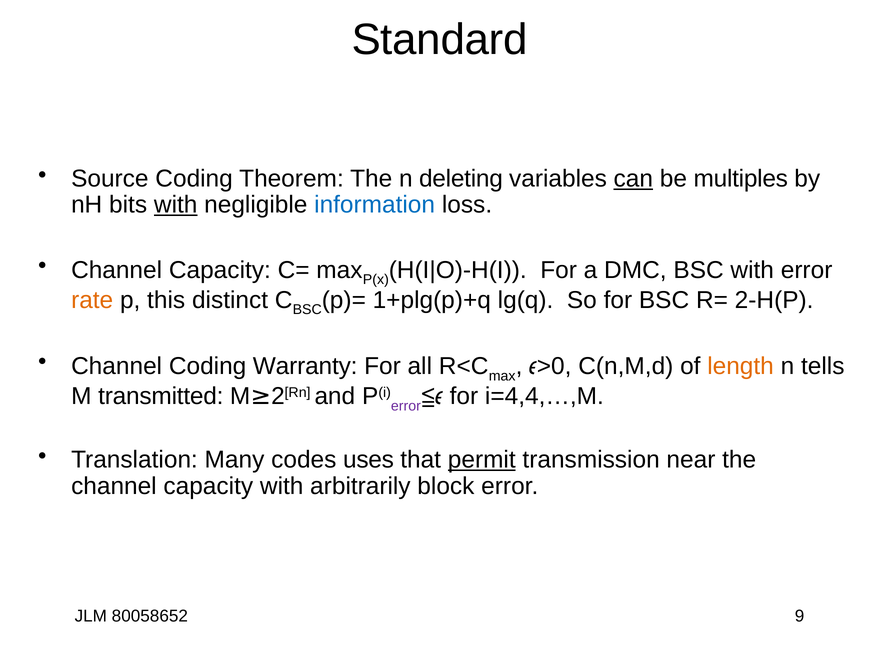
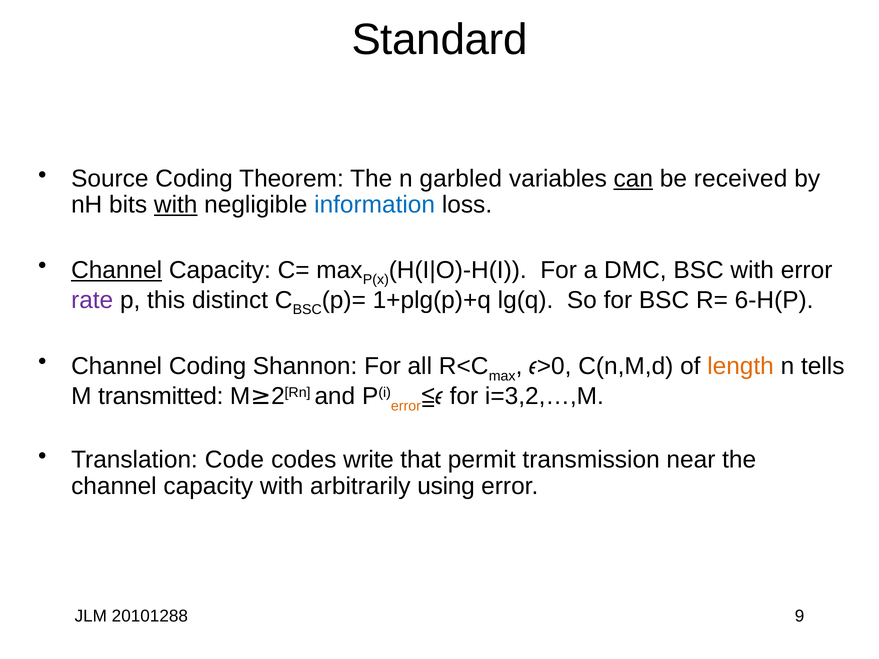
deleting: deleting -> garbled (461, 179)
multiples: multiples -> received (741, 179)
Channel underline: none -> present (117, 270)
rate colour: orange -> purple (92, 300)
2-H(P: 2-H(P -> 6-H(P (774, 300)
Warranty: Warranty -> Shannon (305, 367)
error colour: purple -> orange (406, 406)
i=4,4,…,M: i=4,4,…,M -> i=3,2,…,M (544, 397)
Many: Many -> Code (234, 460)
uses: uses -> write (368, 460)
permit underline: present -> none (482, 460)
block: block -> using (446, 486)
80058652: 80058652 -> 20101288 (150, 617)
